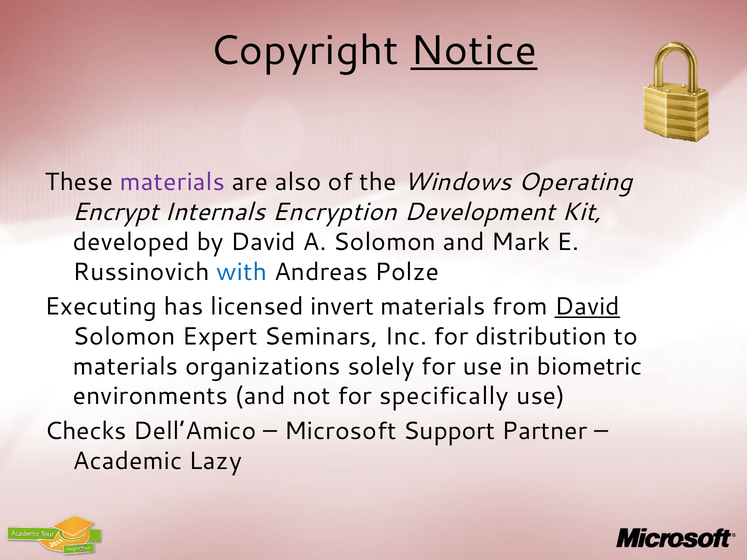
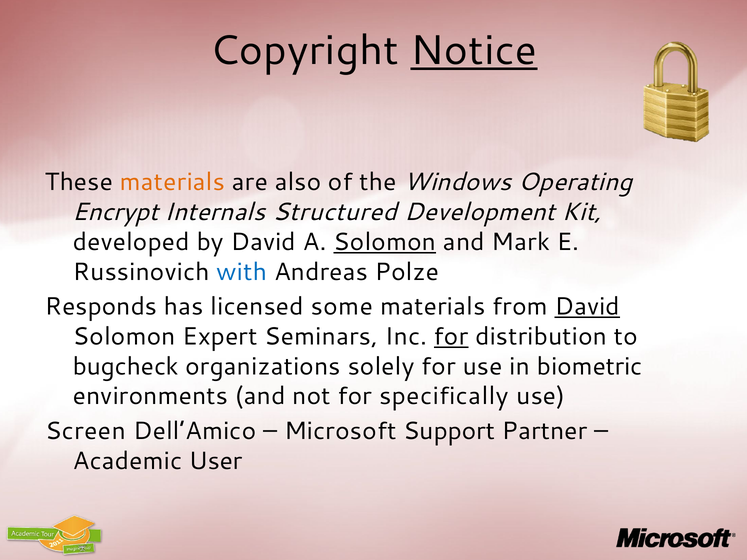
materials colour: purple -> orange (172, 182)
Encryption: Encryption -> Structured (335, 212)
Solomon underline: none -> present (385, 242)
Executing: Executing -> Responds (101, 307)
invert: invert -> some (342, 307)
for underline: none -> present (451, 337)
materials: materials -> bugcheck (126, 367)
Checks: Checks -> Screen (85, 431)
Lazy: Lazy -> User (216, 461)
